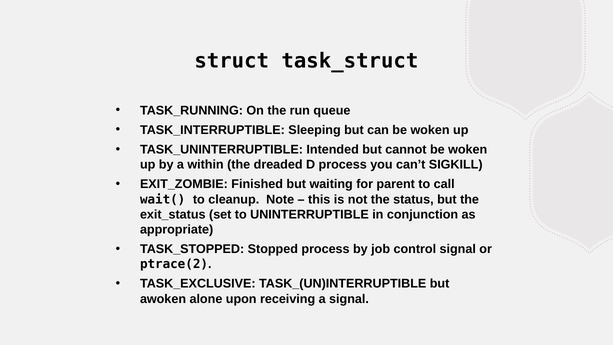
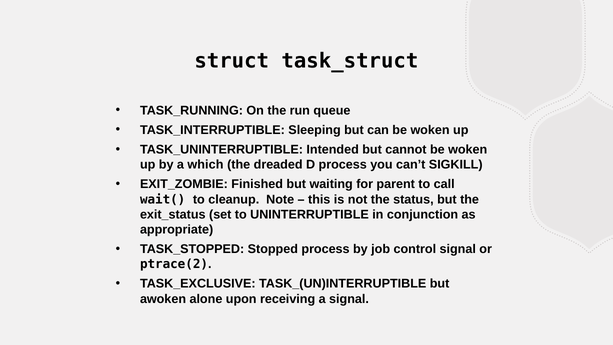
within: within -> which (205, 165)
